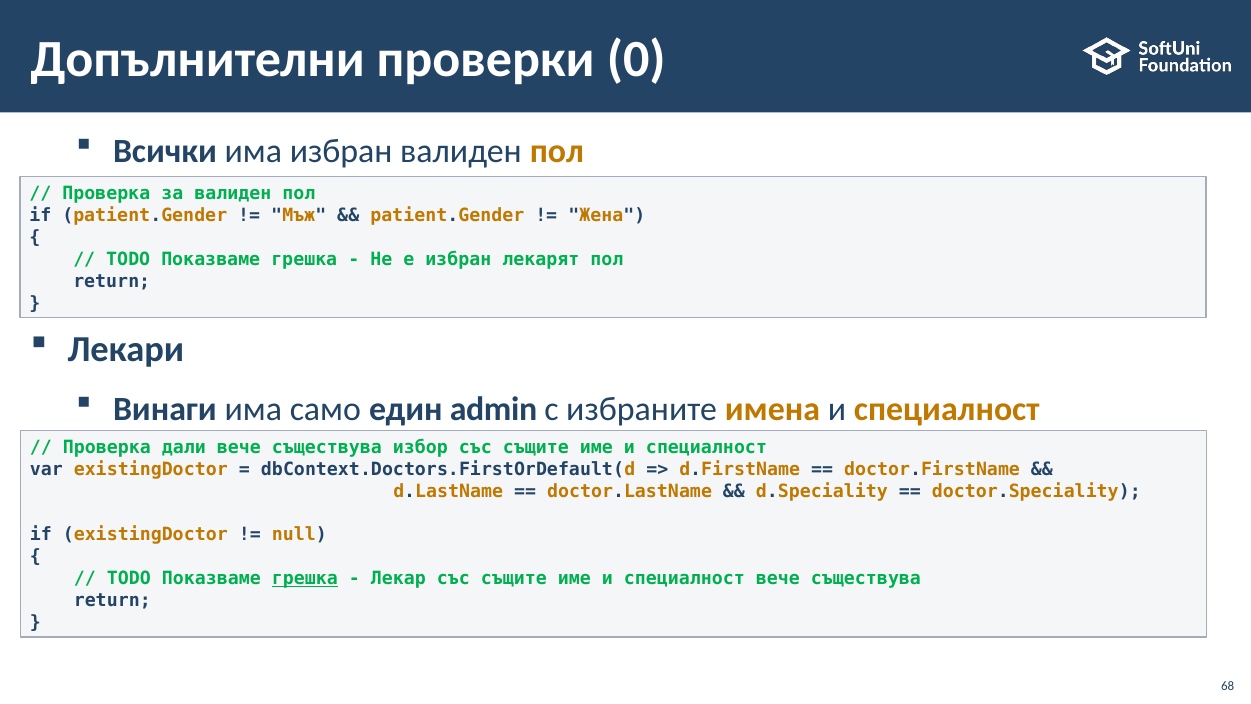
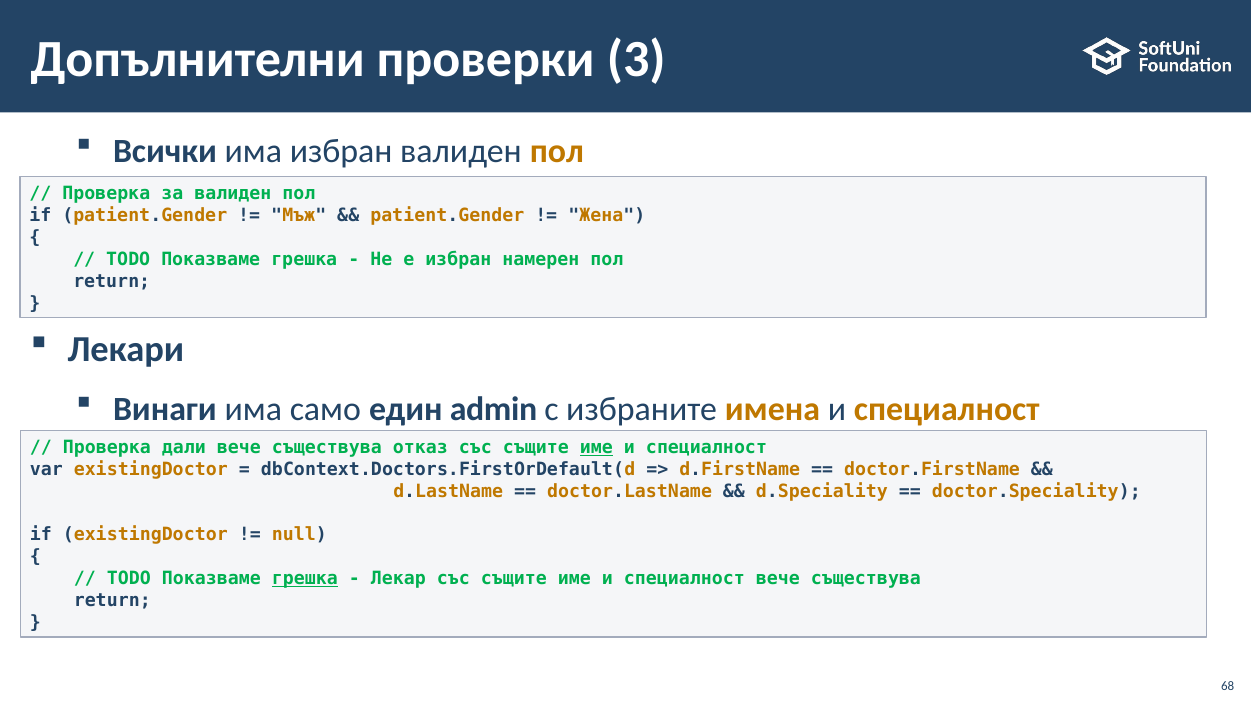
0: 0 -> 3 (636, 59)
лекарят: лекарят -> намерен (541, 259)
избор: избор -> отказ (420, 447)
име underline: none -> present (596, 447)
